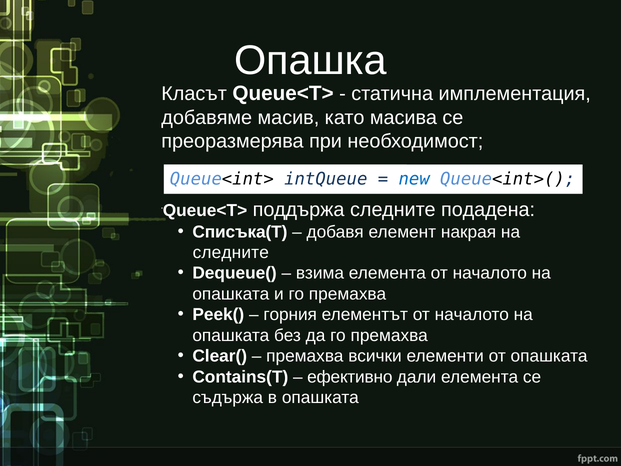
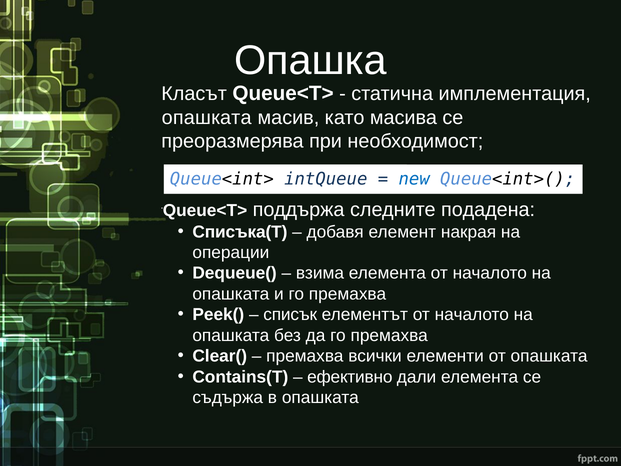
добавяме: добавяме -> опашката (207, 118)
следните: следните -> операции (231, 252)
горния: горния -> списък (290, 315)
